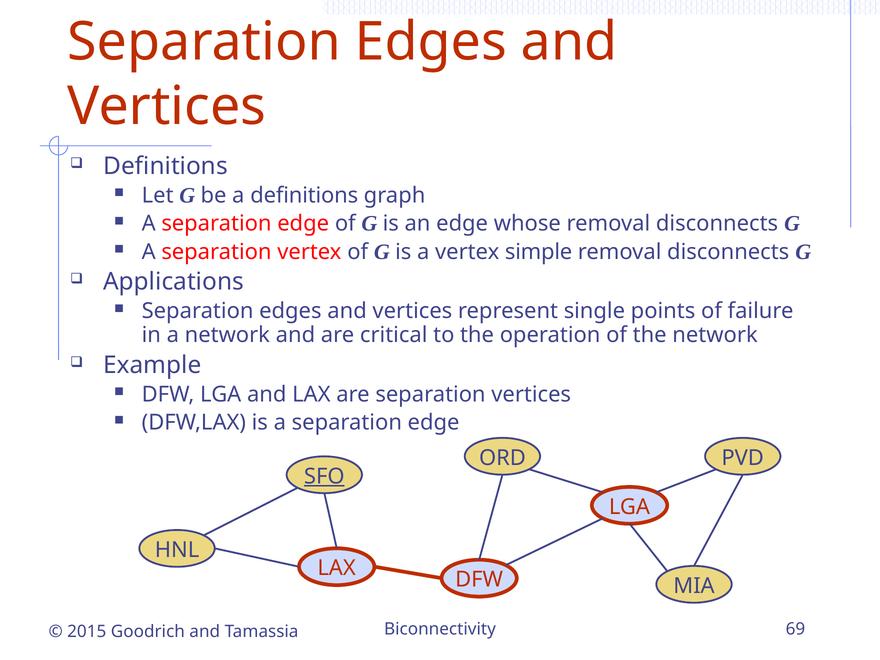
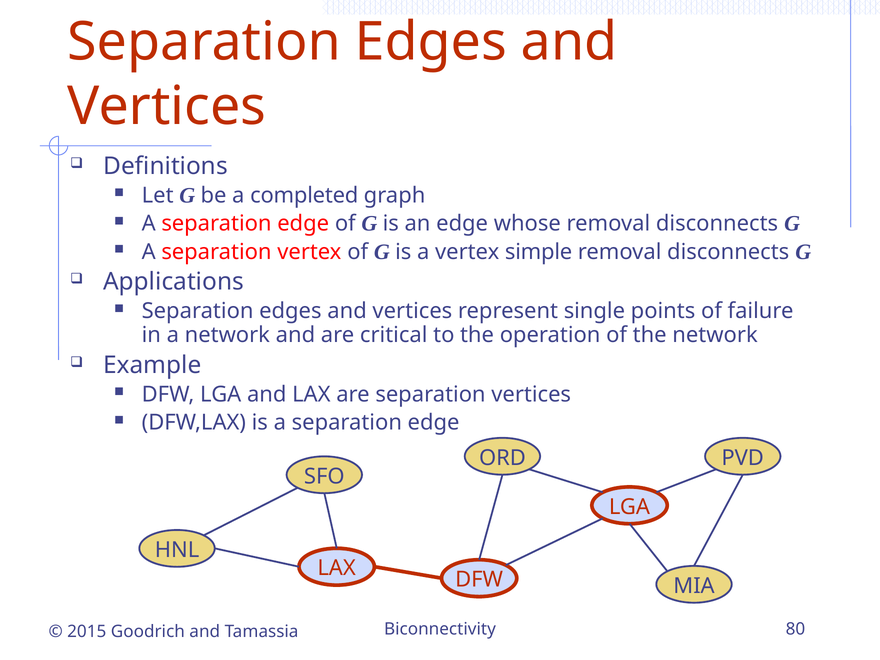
a definitions: definitions -> completed (304, 195)
SFO underline: present -> none (324, 476)
69: 69 -> 80 (795, 629)
